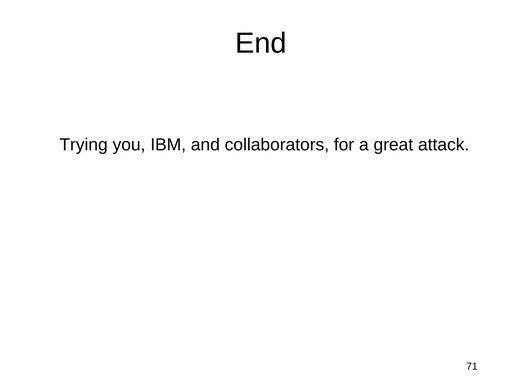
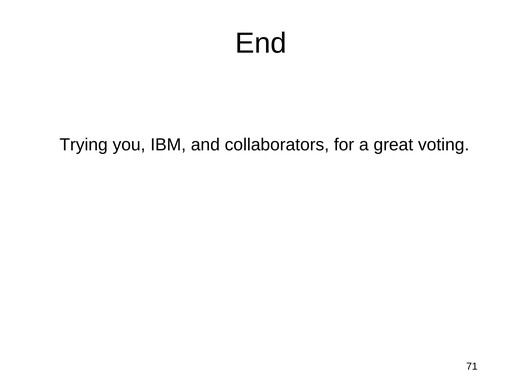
attack: attack -> voting (444, 145)
